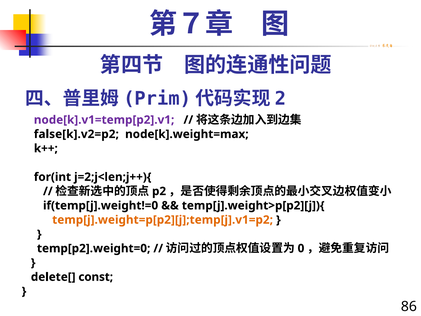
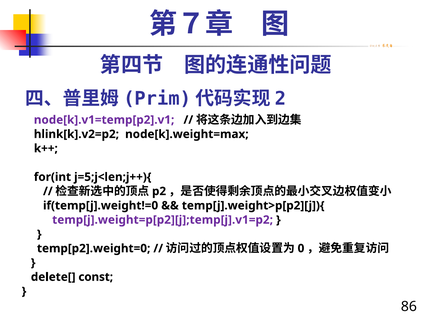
false[k].v2=p2: false[k].v2=p2 -> hlink[k].v2=p2 (76, 134)
j=2;j<len;j++){: j=2;j<len;j++){ -> j=5;j<len;j++){ (113, 177)
temp[j].weight=p[p2][j];temp[j].v1=p2 colour: orange -> purple (163, 220)
